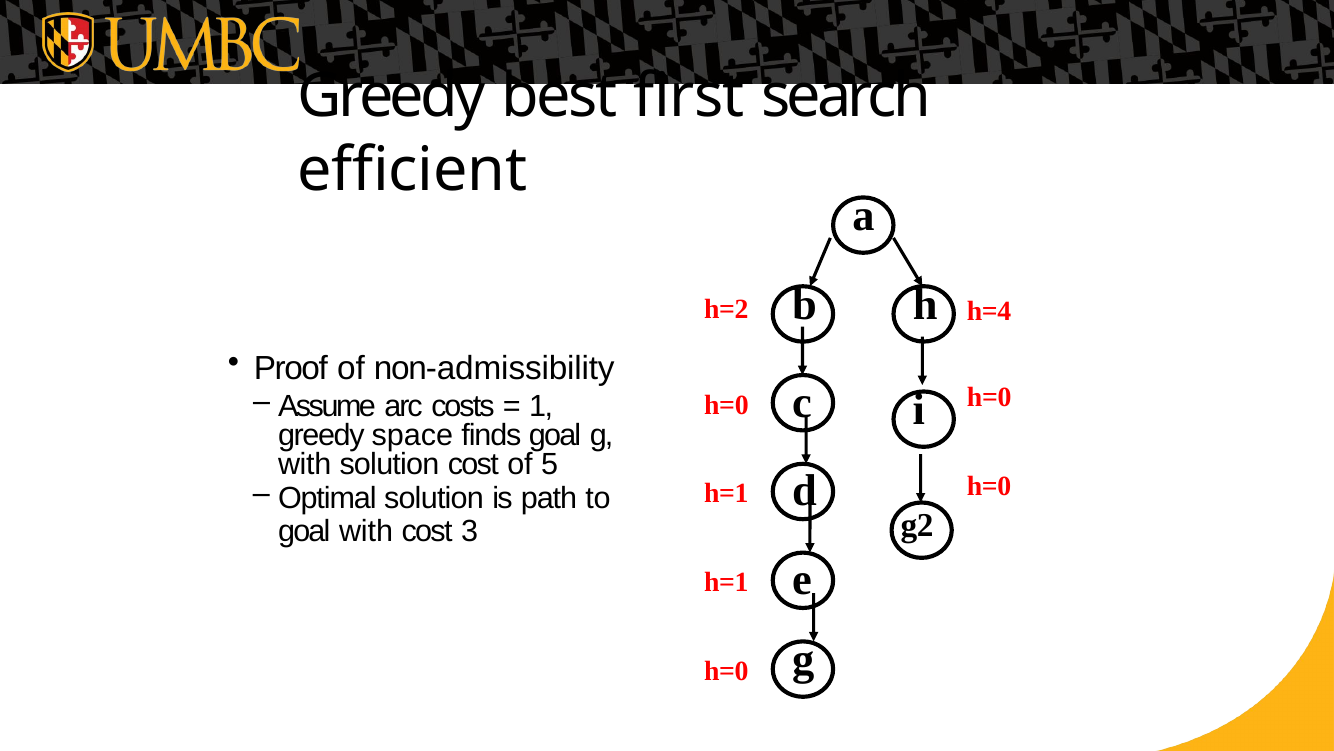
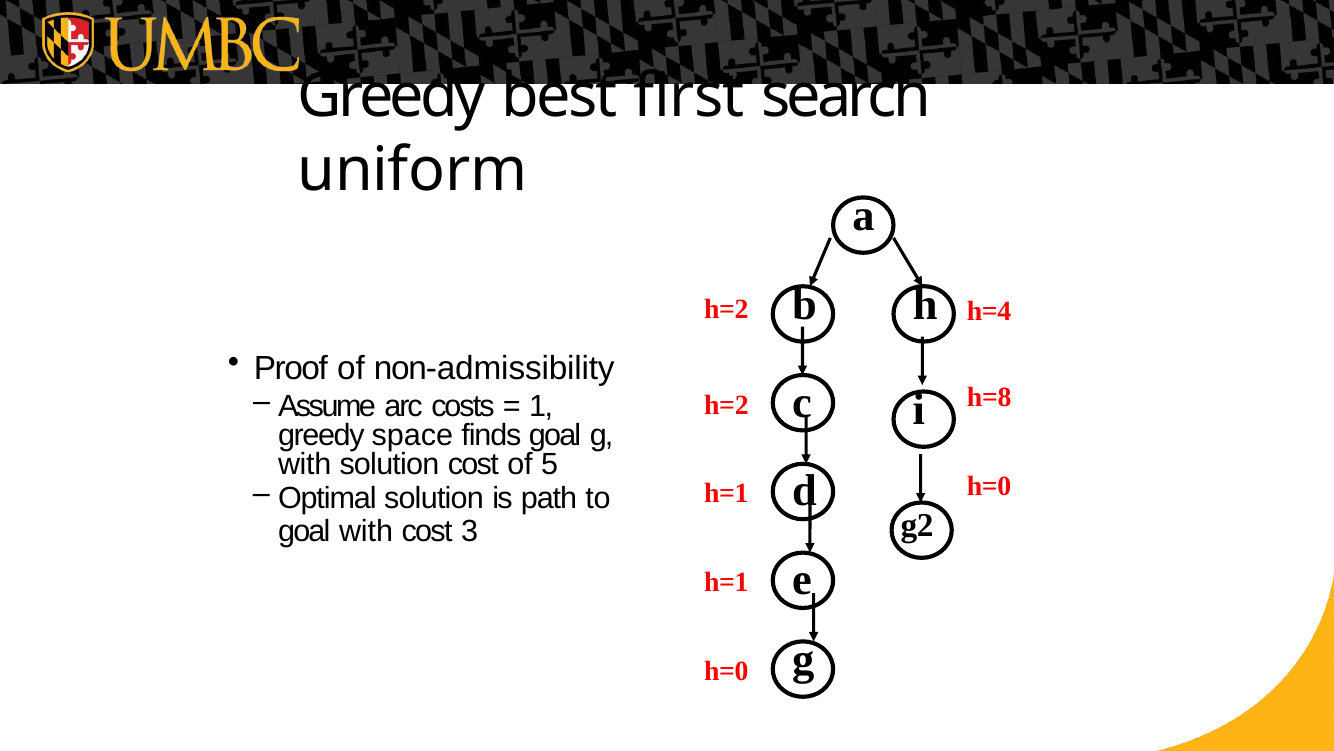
efficient: efficient -> uniform (412, 170)
h=0: h=0 -> h=8 (989, 397)
h=0: h=0 -> h=2 (726, 405)
